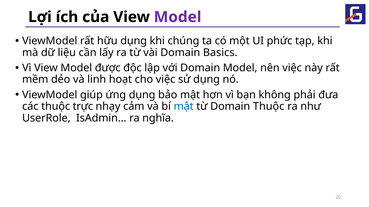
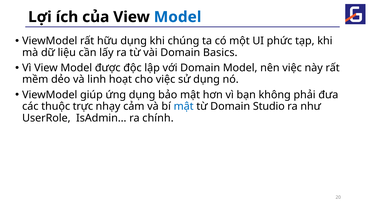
Model colour: purple -> blue (178, 17)
Domain Thuộc: Thuộc -> Studio (269, 107)
nghĩa: nghĩa -> chính (158, 118)
